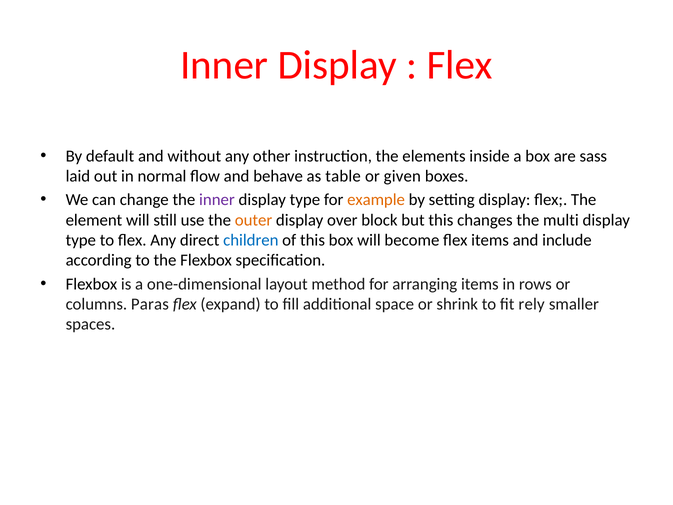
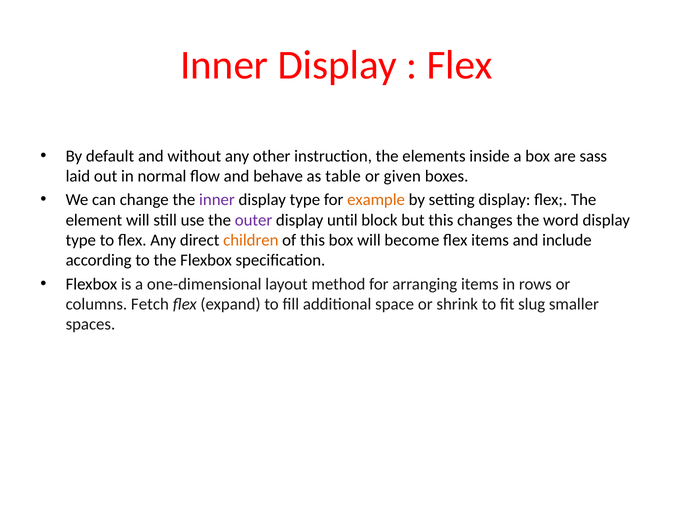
outer colour: orange -> purple (254, 220)
over: over -> until (342, 220)
multi: multi -> word (561, 220)
children colour: blue -> orange (251, 240)
Paras: Paras -> Fetch (150, 304)
rely: rely -> slug (532, 304)
